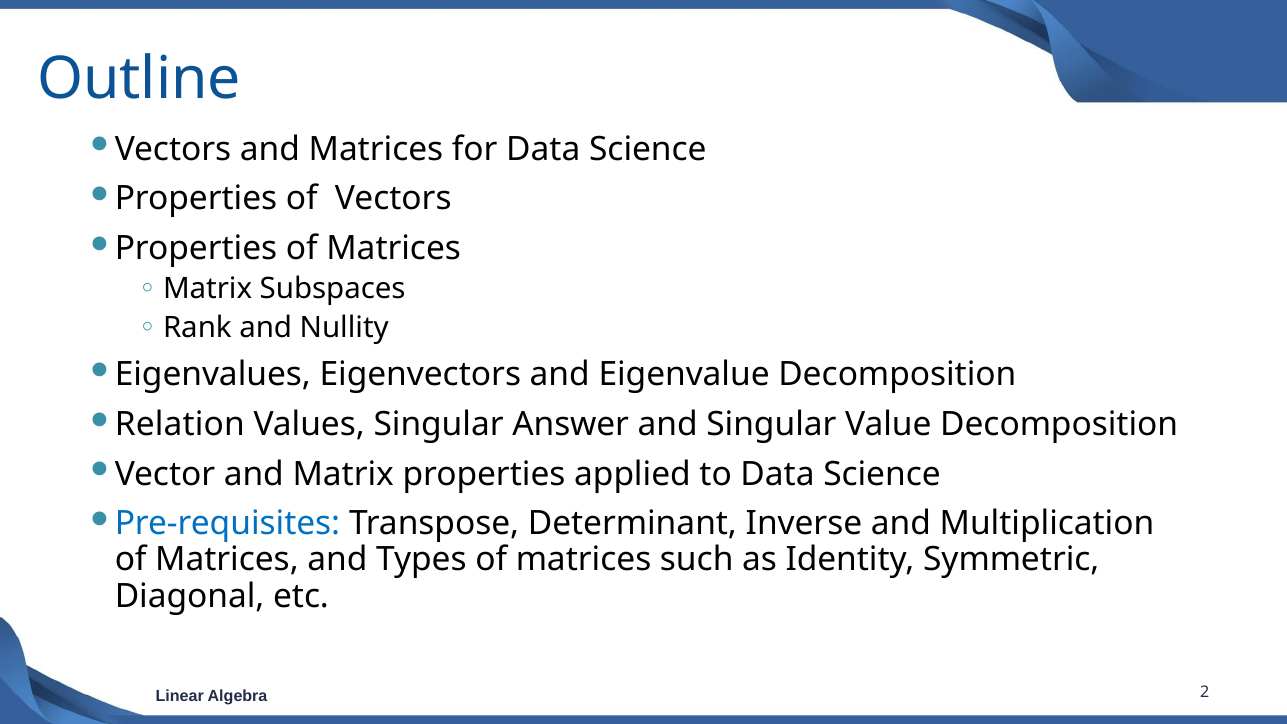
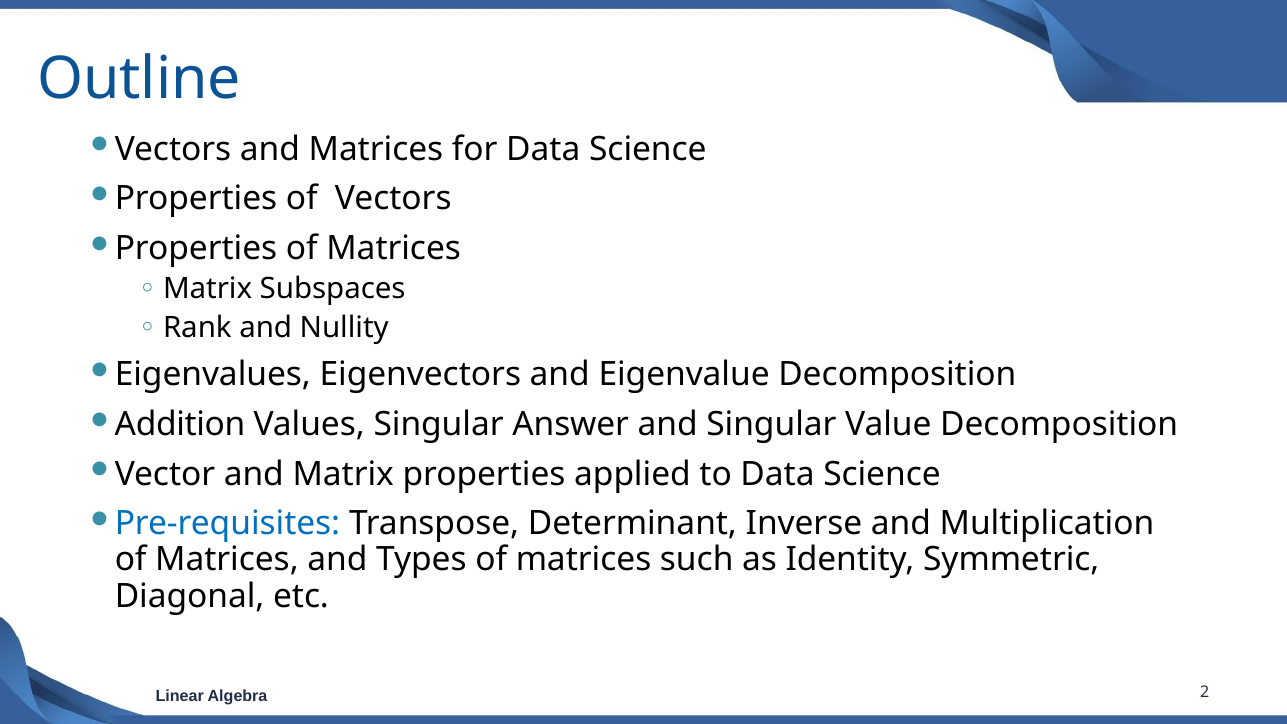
Relation: Relation -> Addition (180, 424)
